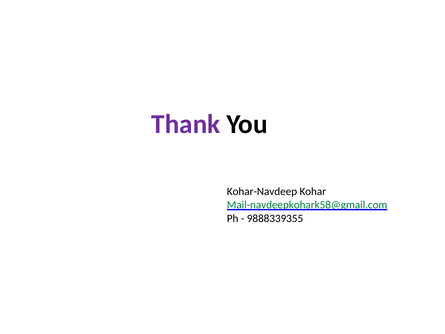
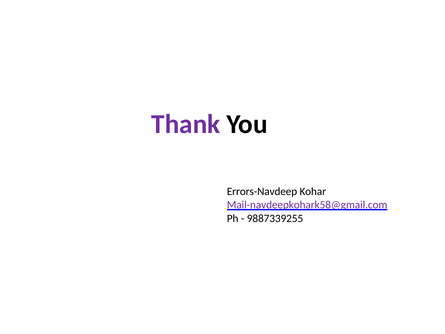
Kohar-Navdeep: Kohar-Navdeep -> Errors-Navdeep (262, 191)
Mail-navdeepkohark58@gmail.com colour: green -> purple (307, 205)
9888339355: 9888339355 -> 9887339255 (275, 218)
